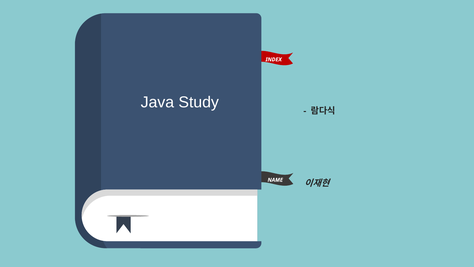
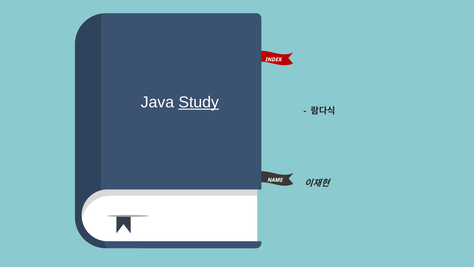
Study underline: none -> present (199, 102)
